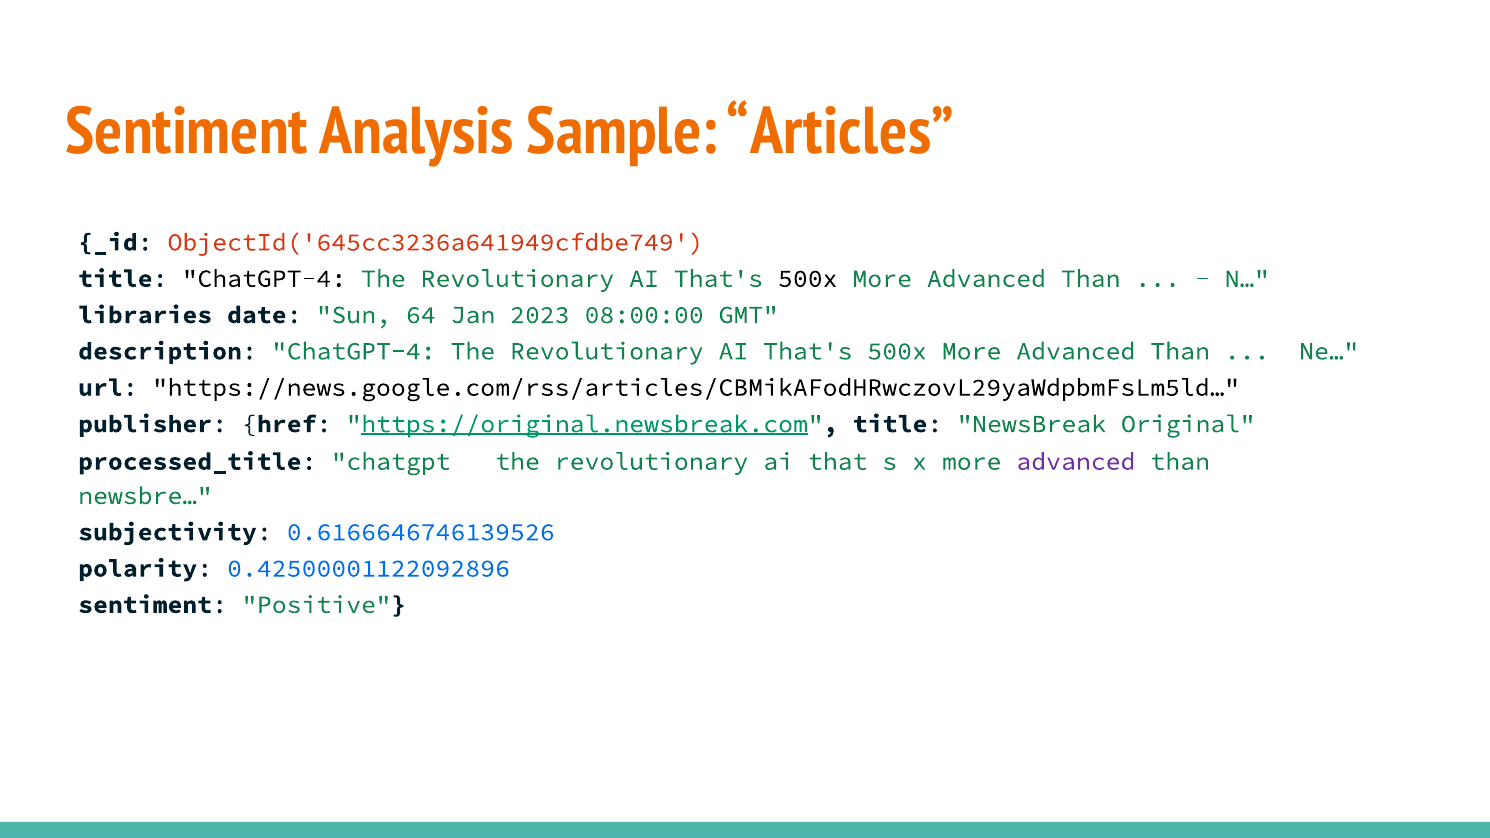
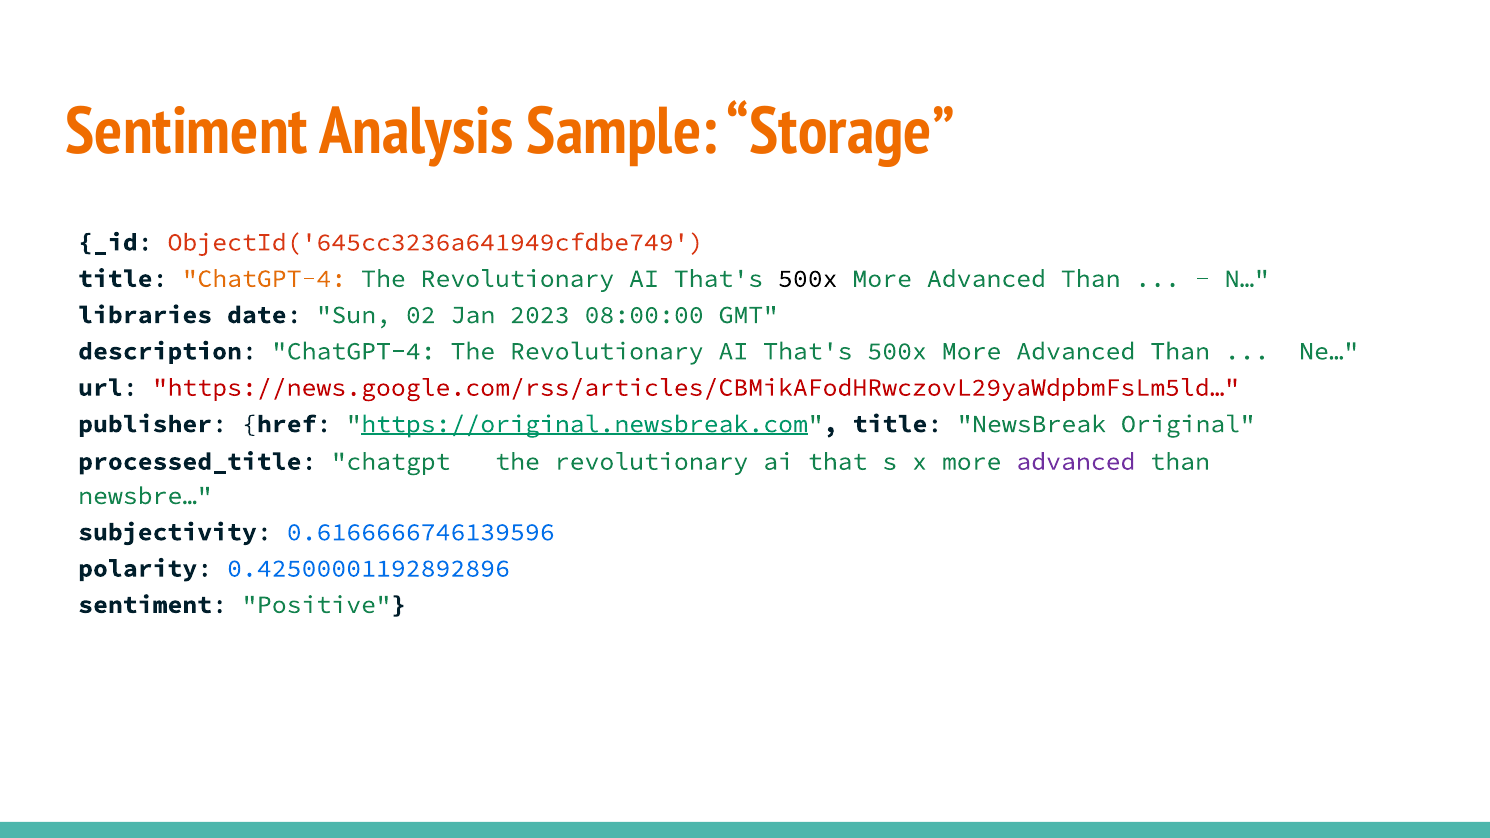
Articles: Articles -> Storage (841, 132)
ChatGPT-4 colour: black -> orange (264, 279)
64: 64 -> 02 (421, 315)
https://news.google.com/rss/articles/CBMikAFodHRwczovL29yaWdpbmFsLm5ld… colour: black -> red (696, 388)
0.6166646746139526: 0.6166646746139526 -> 0.6166666746139596 (421, 532)
0.42500001122092896: 0.42500001122092896 -> 0.42500001192892896 (369, 569)
